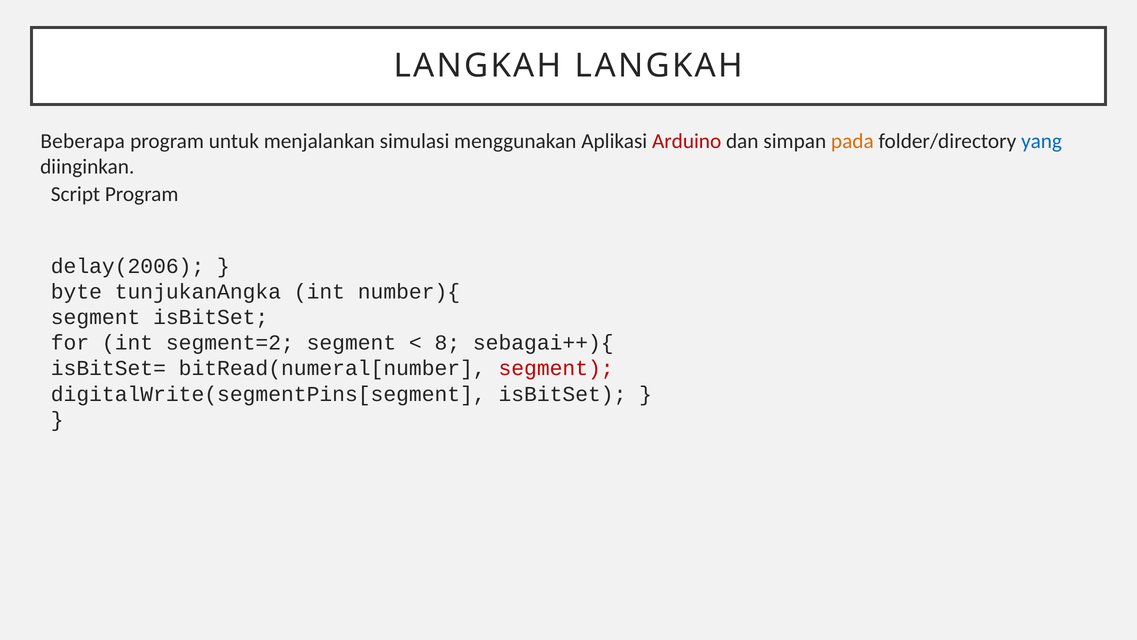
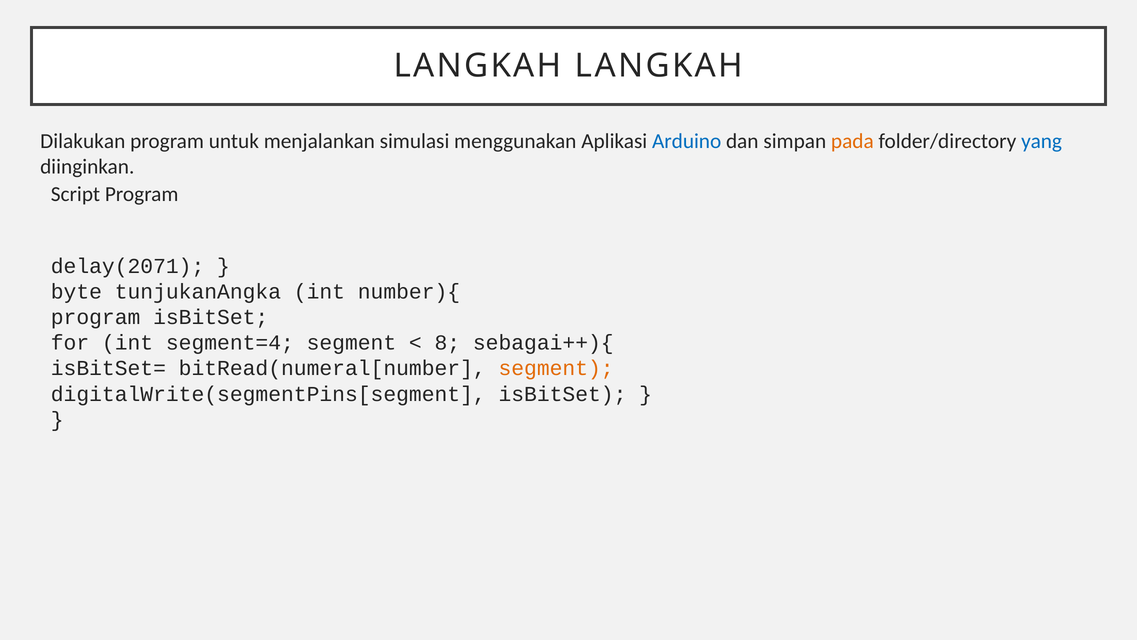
Beberapa: Beberapa -> Dilakukan (83, 141)
Arduino colour: red -> blue (687, 141)
delay(2006: delay(2006 -> delay(2071 (128, 266)
segment: segment -> program (96, 317)
segment=2: segment=2 -> segment=4 (230, 343)
segment colour: red -> orange (556, 368)
